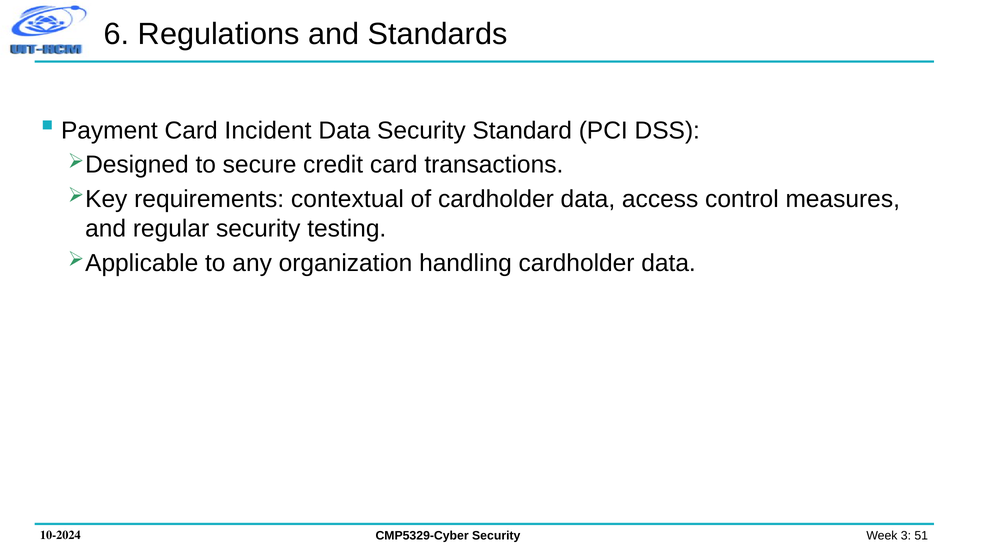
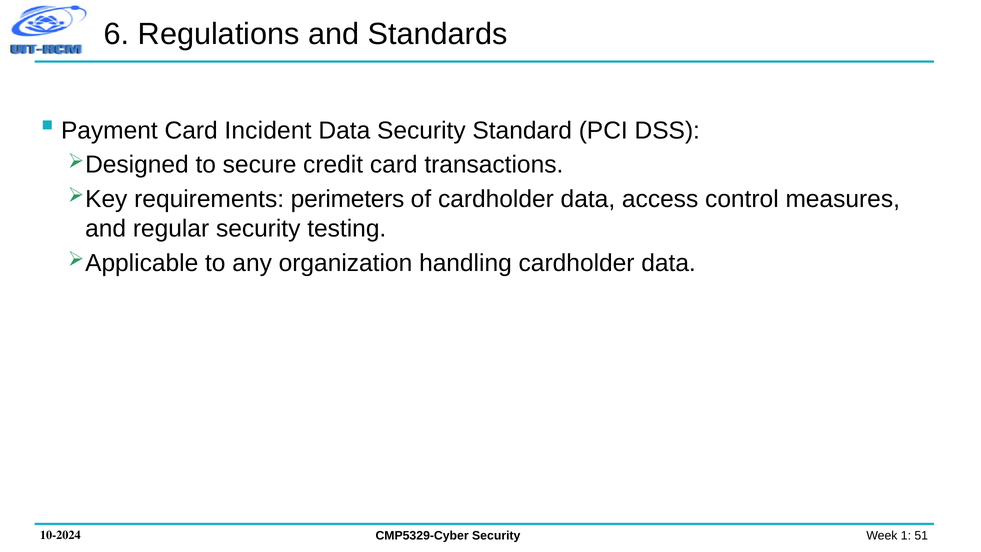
contextual: contextual -> perimeters (348, 199)
3: 3 -> 1 (906, 536)
